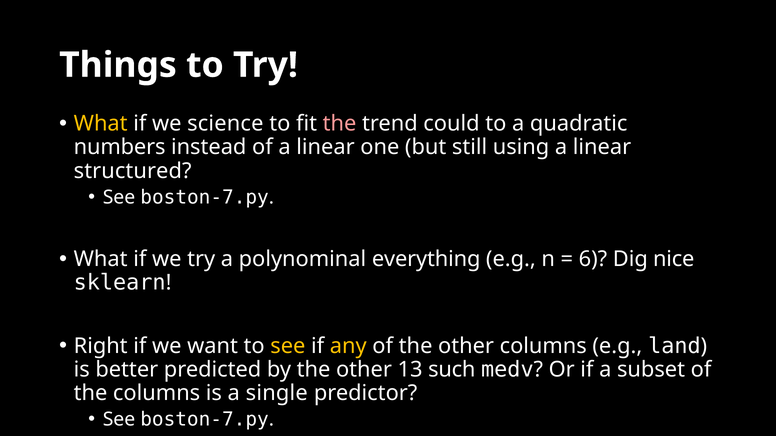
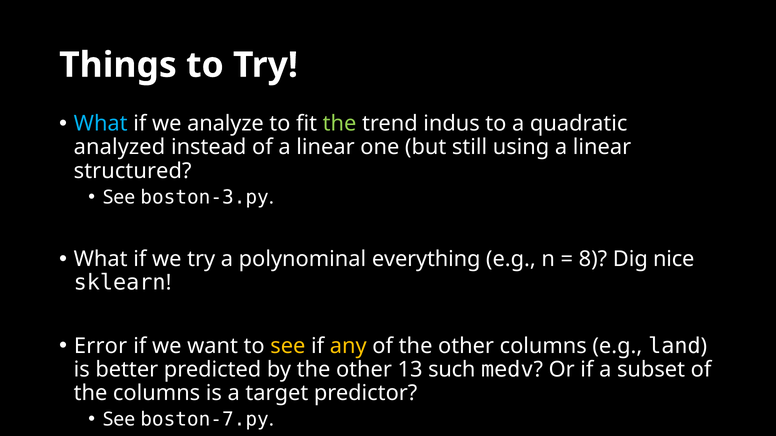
What colour: yellow -> light blue (101, 124)
science: science -> analyze (225, 124)
the colour: pink -> light green (340, 124)
could: could -> indus (452, 124)
numbers: numbers -> analyzed (119, 147)
boston-7.py: boston-7.py -> boston-3.py (205, 197)
6: 6 -> 8 (593, 259)
Right: Right -> Error (101, 346)
single: single -> target (277, 394)
